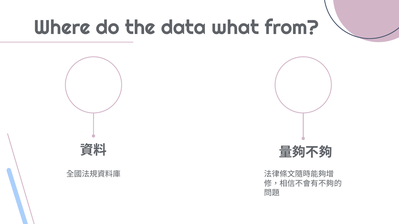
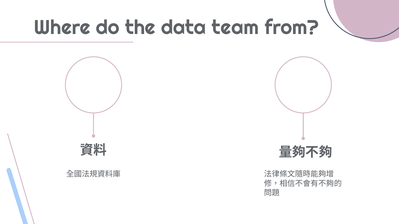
what: what -> team (235, 28)
